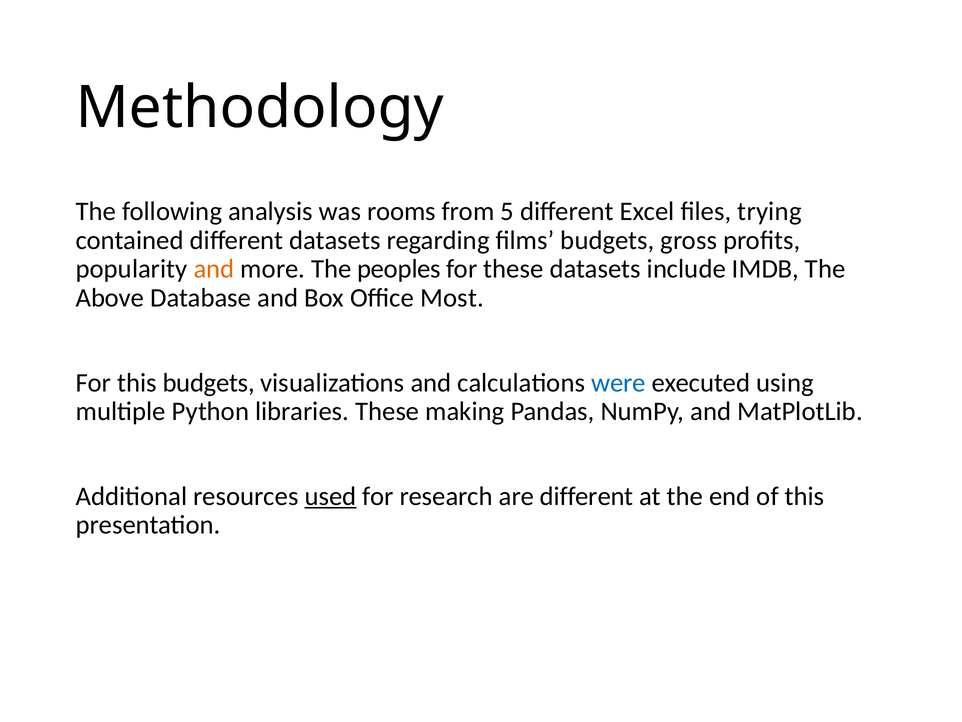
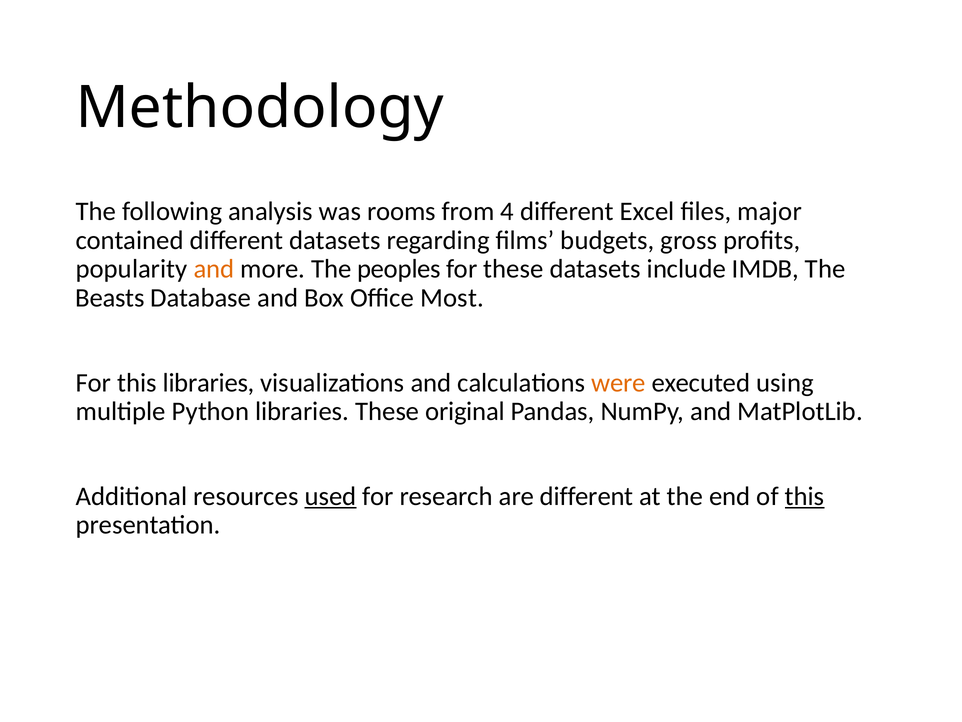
5: 5 -> 4 (507, 211)
trying: trying -> major (770, 211)
Above: Above -> Beasts (110, 298)
this budgets: budgets -> libraries (209, 382)
were colour: blue -> orange (618, 382)
making: making -> original (465, 411)
this underline: none -> present (805, 496)
